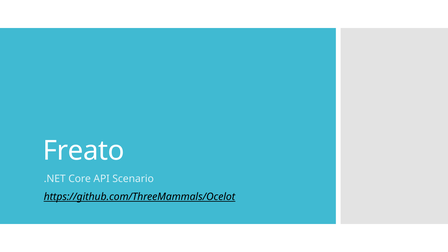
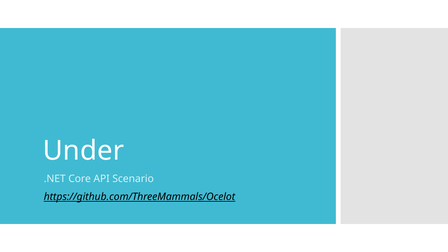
Freato: Freato -> Under (83, 151)
